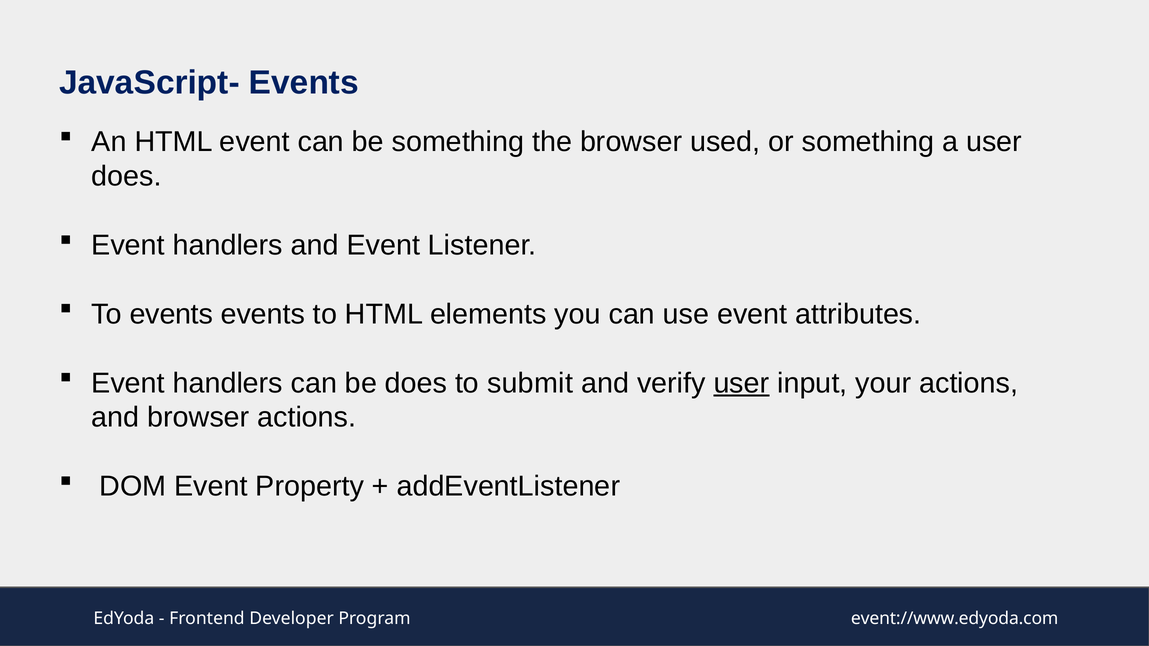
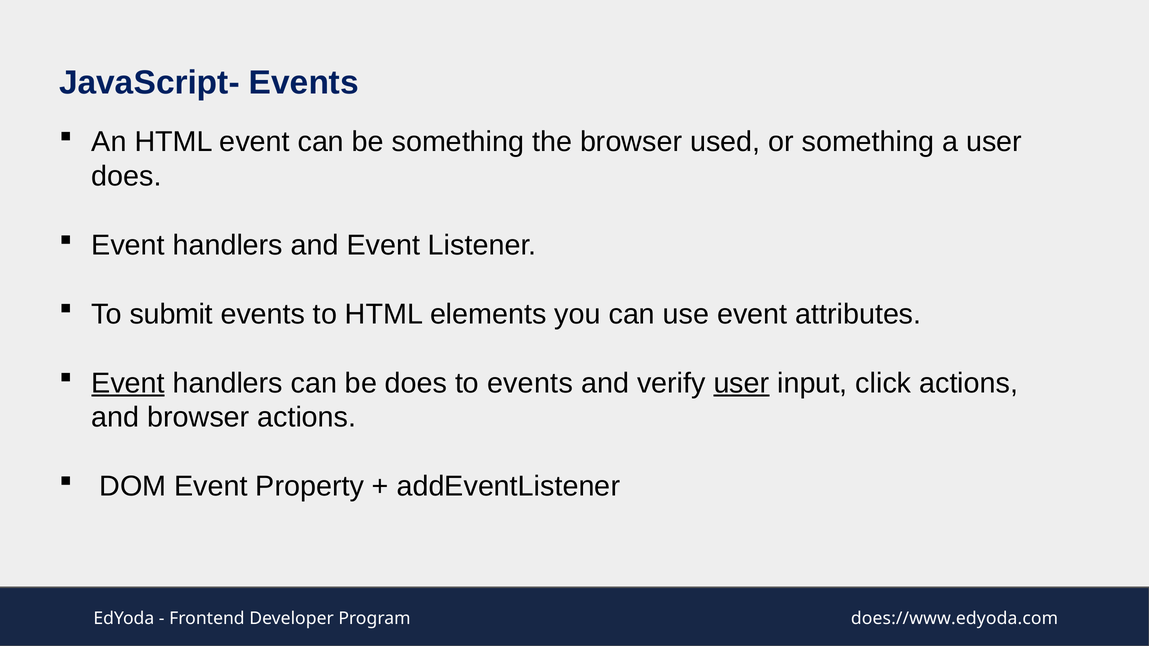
To events: events -> submit (171, 314)
Event underline: none -> present (128, 383)
to submit: submit -> events (530, 383)
your: your -> click (883, 383)
event://www.edyoda.com: event://www.edyoda.com -> does://www.edyoda.com (954, 619)
